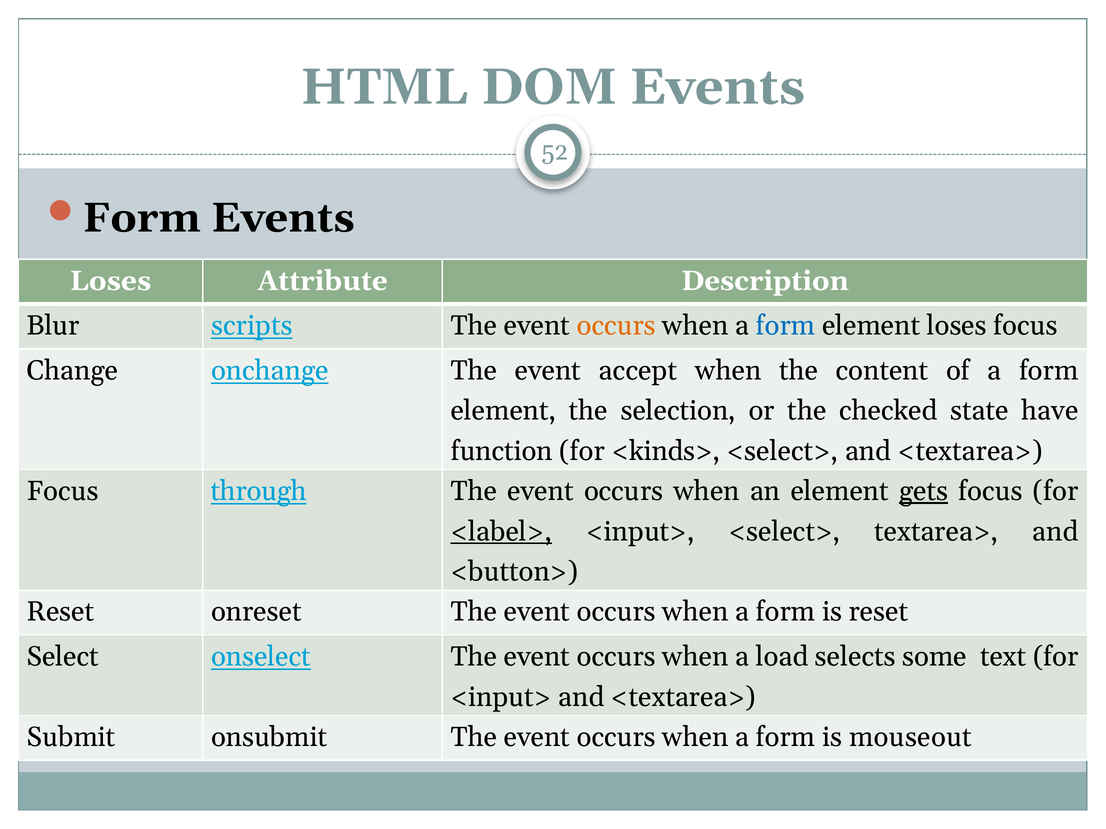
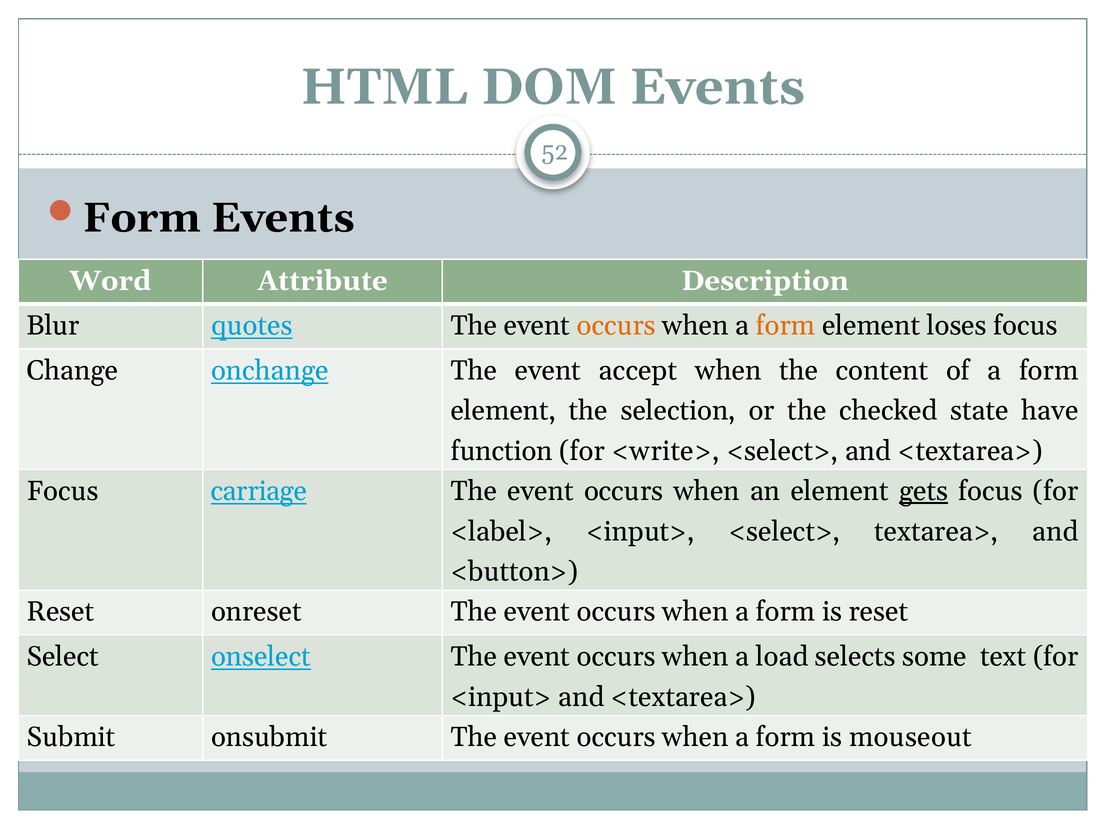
Loses: Loses -> Word (111, 281)
scripts: scripts -> quotes (252, 326)
form colour: blue -> orange (786, 326)
<kinds>: <kinds> -> <write> (666, 451)
through: through -> carriage (259, 491)
<label> underline: present -> none (501, 532)
